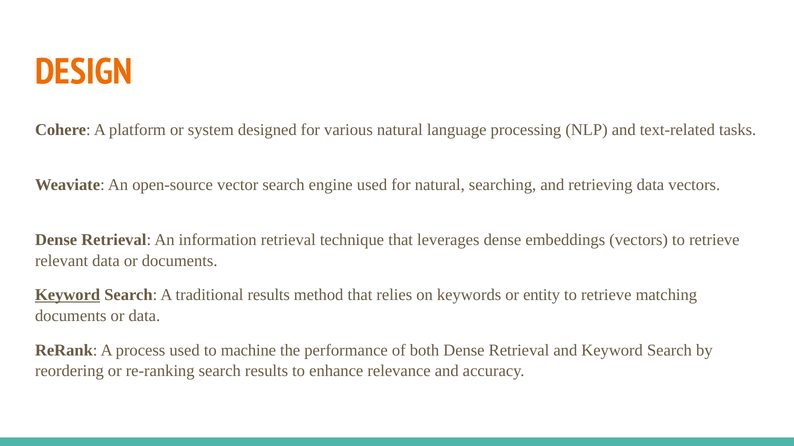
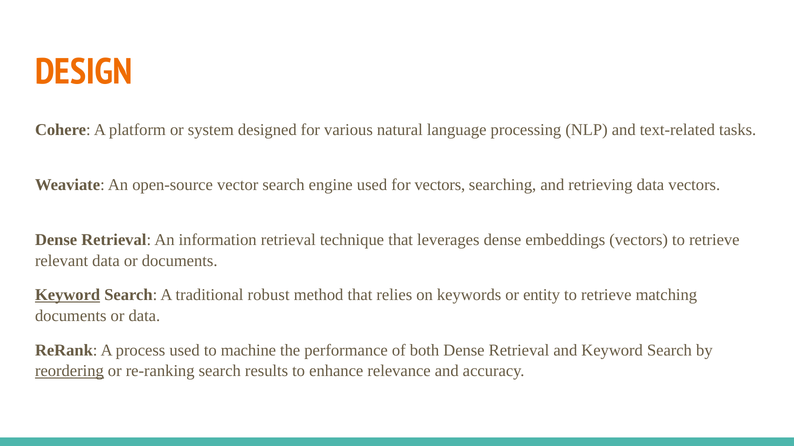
for natural: natural -> vectors (440, 185)
traditional results: results -> robust (269, 295)
reordering underline: none -> present (69, 372)
